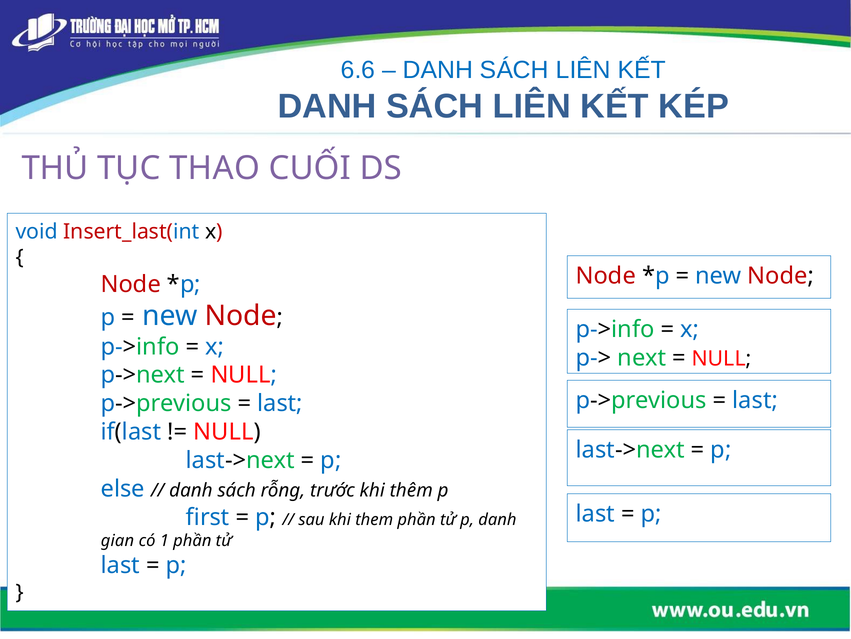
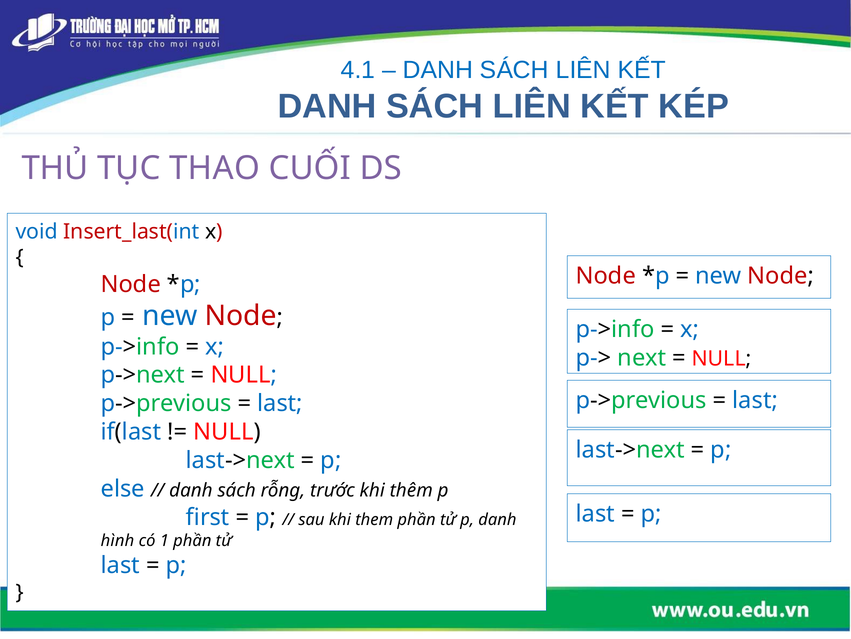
6.6: 6.6 -> 4.1 (358, 70)
gian: gian -> hình (117, 540)
